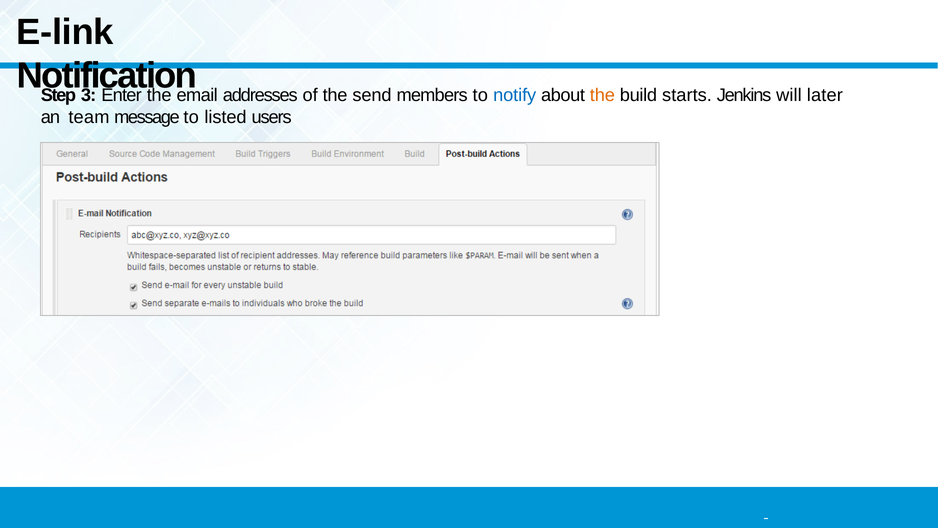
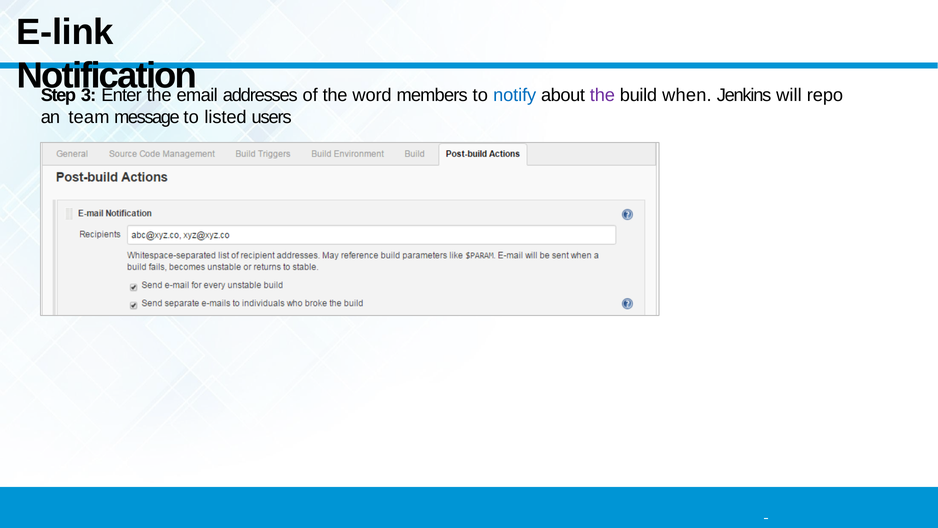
send: send -> word (372, 95)
the colour: orange -> purple (602, 95)
starts: starts -> when (687, 95)
later: later -> repo (825, 95)
